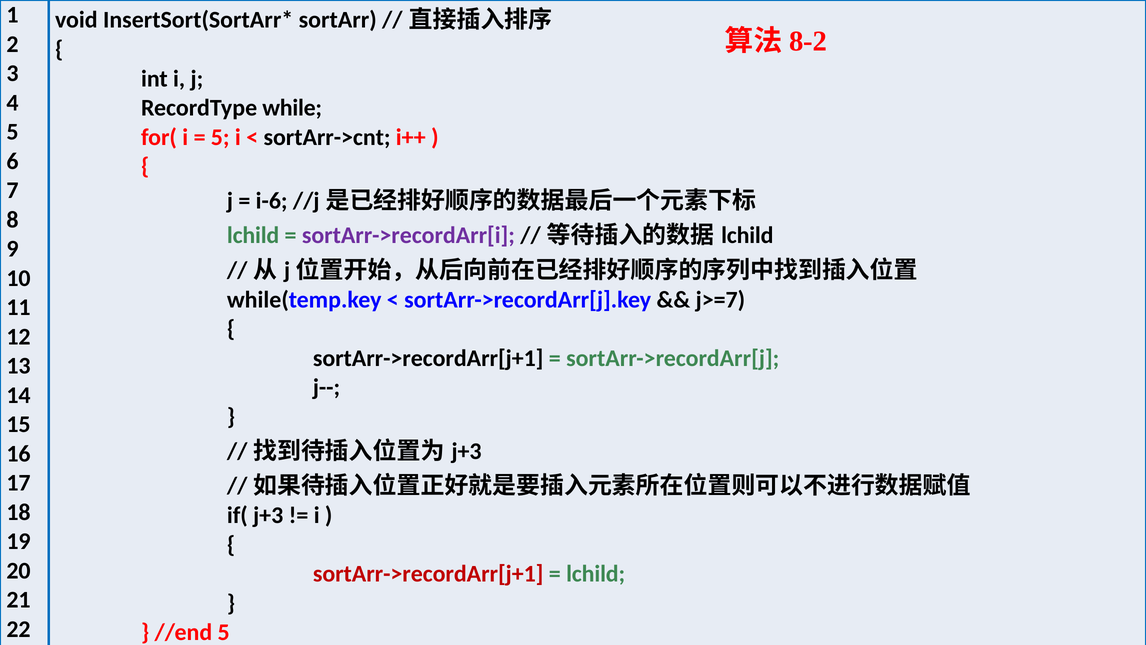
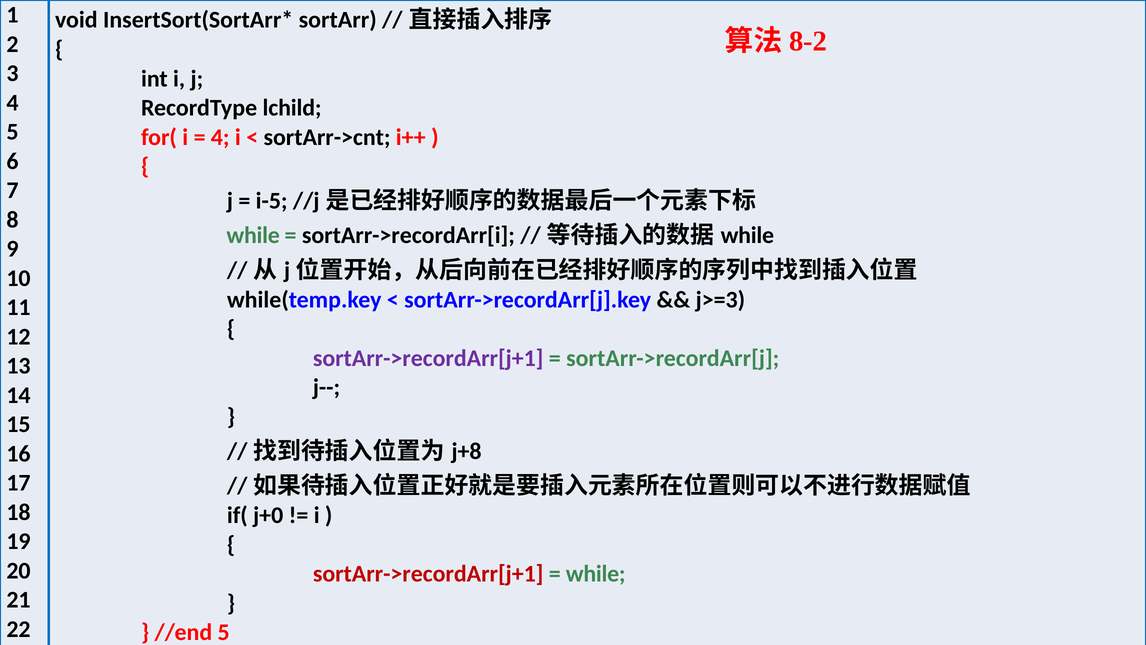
while: while -> lchild (292, 108)
5: 5 -> 4 (220, 137)
i-6: i-6 -> i-5 (272, 201)
lchild: lchild -> while (253, 235)
sortArr->recordArr[i colour: purple -> black (408, 235)
lchild: lchild -> while (747, 235)
j>=7: j>=7 -> j>=3 (720, 300)
sortArr->recordArr[j+1 colour: black -> purple (428, 358)
j+3: j+3 -> j+8 (467, 451)
if( j+3: j+3 -> j+0 (268, 515)
lchild: lchild -> while (596, 574)
